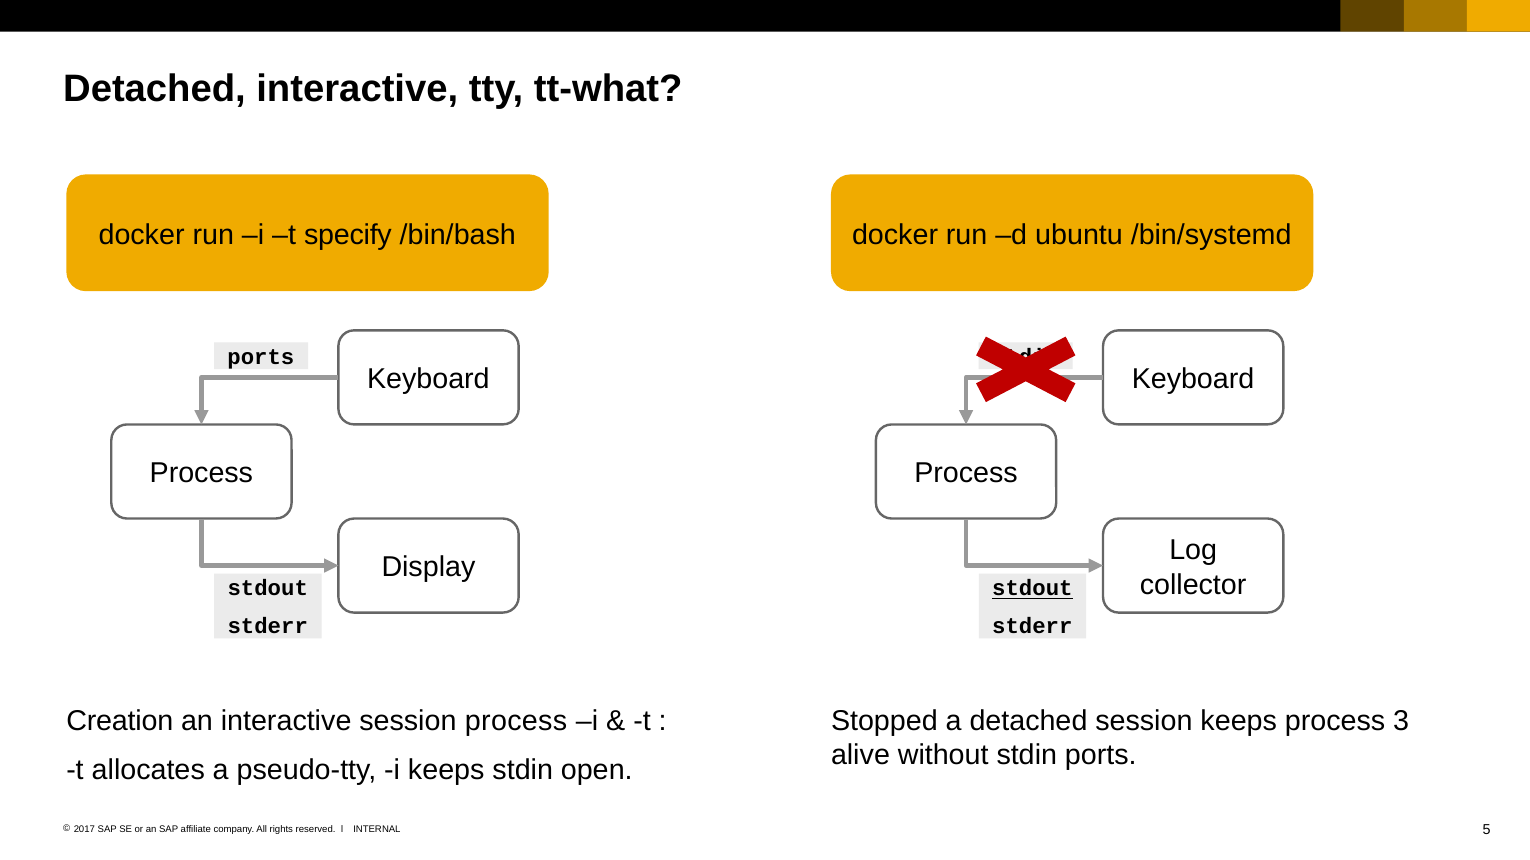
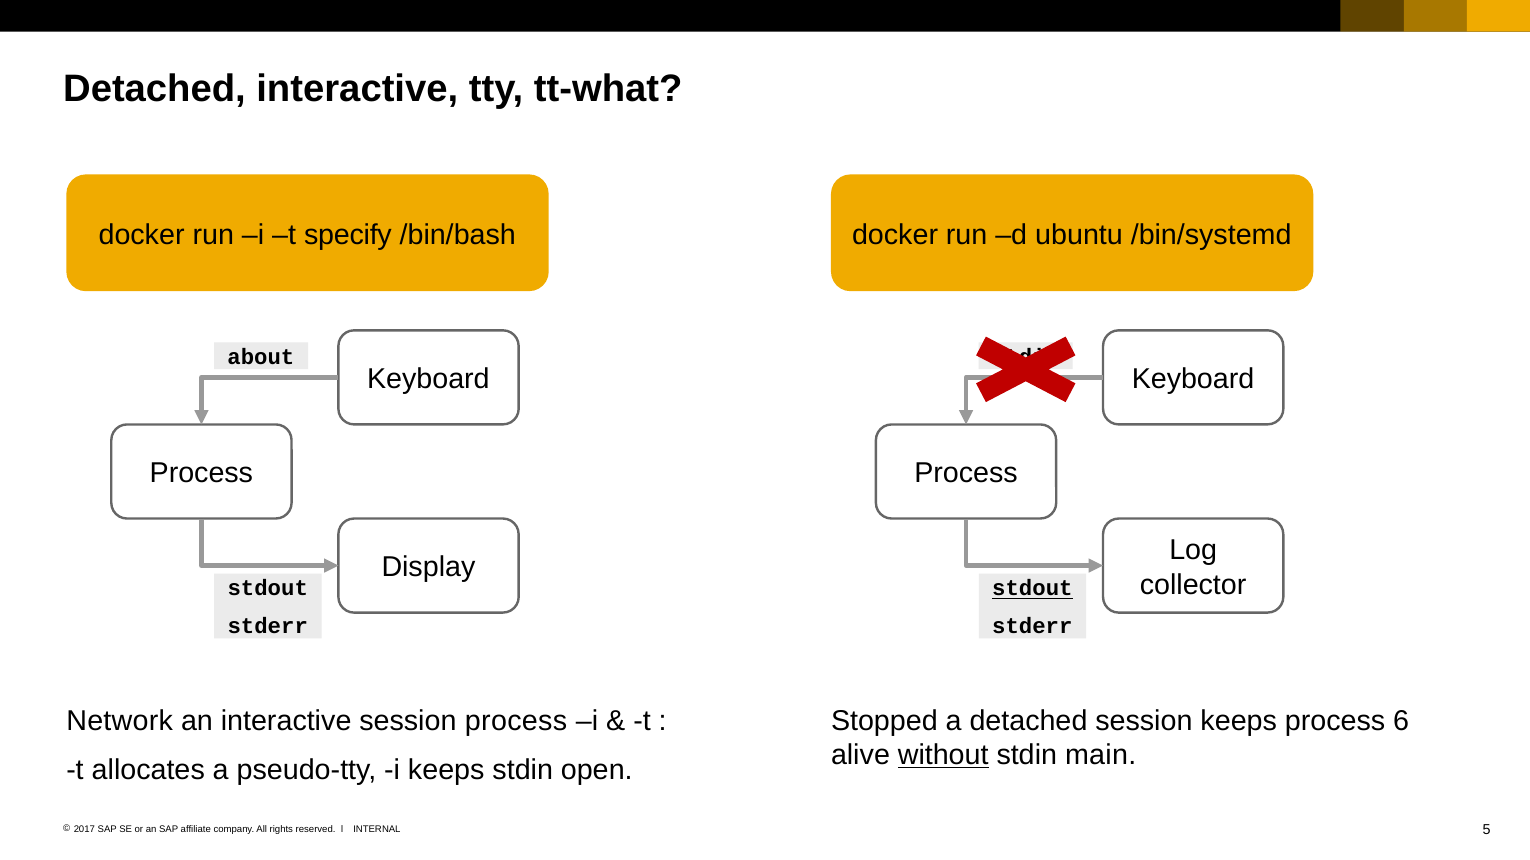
ports: ports -> about (261, 357)
3: 3 -> 6 (1401, 721)
Creation: Creation -> Network (120, 721)
without underline: none -> present (943, 755)
stdin ports: ports -> main (1101, 755)
